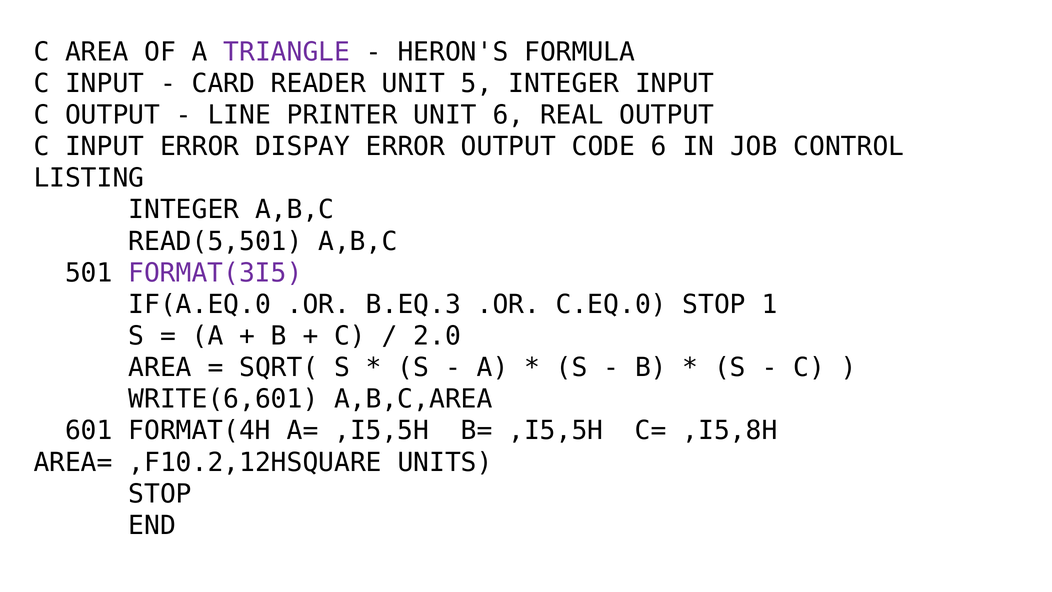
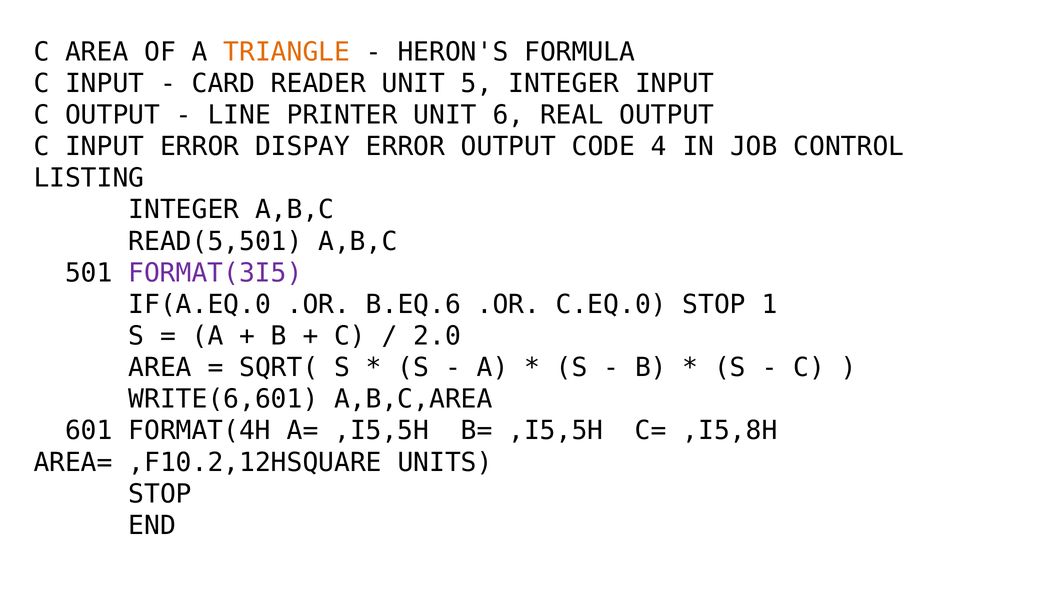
TRIANGLE colour: purple -> orange (287, 52)
CODE 6: 6 -> 4 (659, 147)
B.EQ.3: B.EQ.3 -> B.EQ.6 (413, 304)
